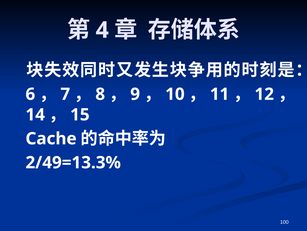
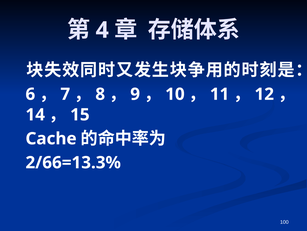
2/49=13.3%: 2/49=13.3% -> 2/66=13.3% (73, 162)
